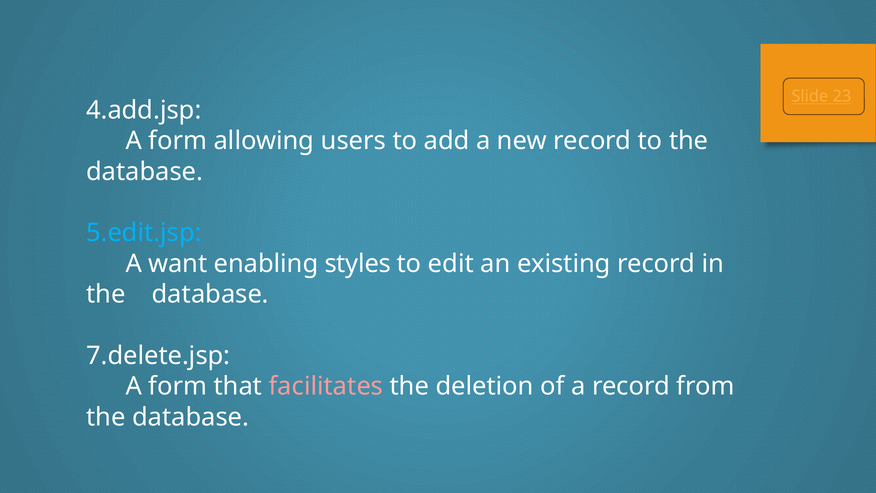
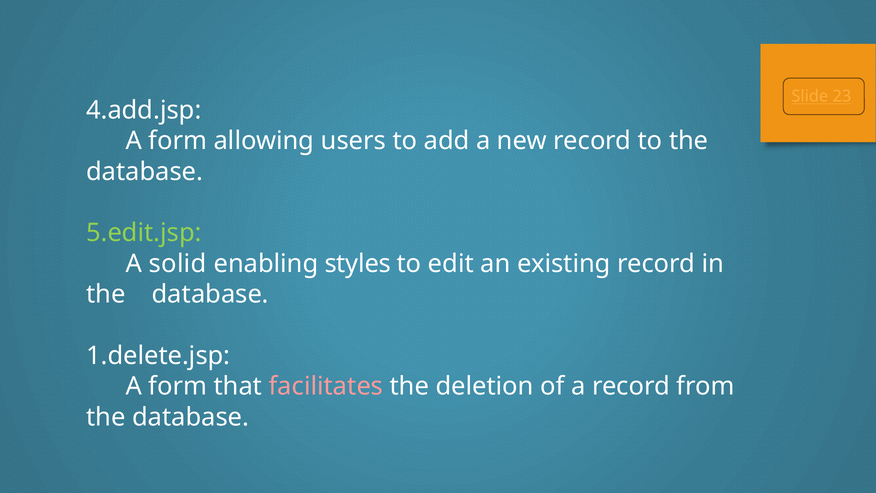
5.edit.jsp colour: light blue -> light green (144, 233)
want: want -> solid (178, 264)
7.delete.jsp: 7.delete.jsp -> 1.delete.jsp (158, 356)
